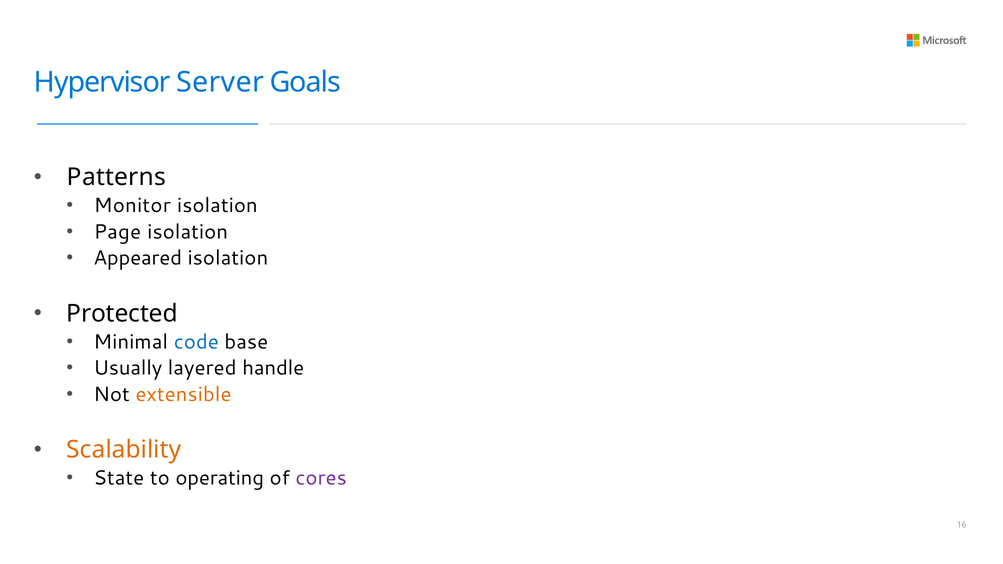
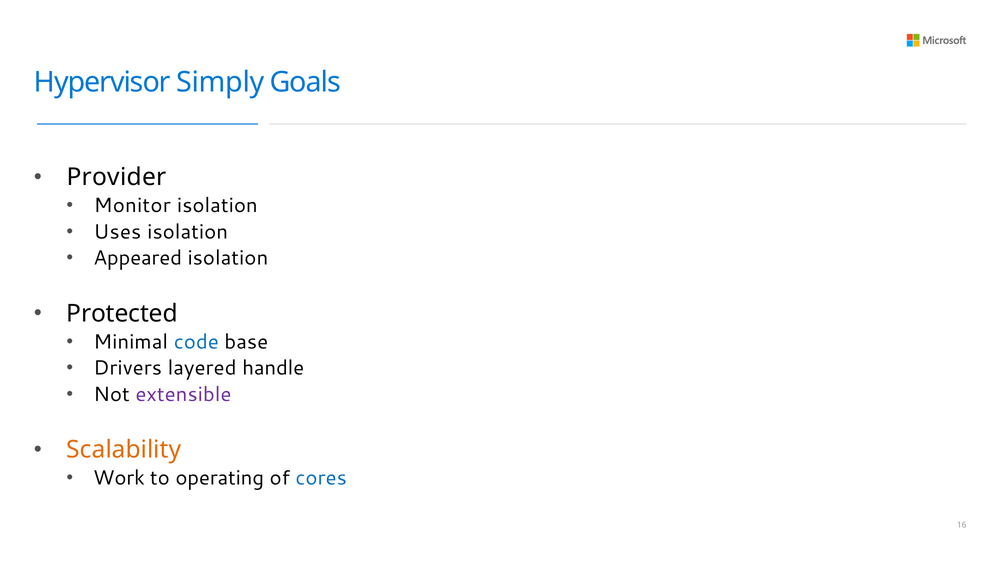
Server: Server -> Simply (220, 82)
Patterns: Patterns -> Provider (117, 177)
Page: Page -> Uses (117, 232)
Usually: Usually -> Drivers (128, 368)
extensible colour: orange -> purple (183, 394)
State: State -> Work (119, 478)
cores colour: purple -> blue (321, 478)
